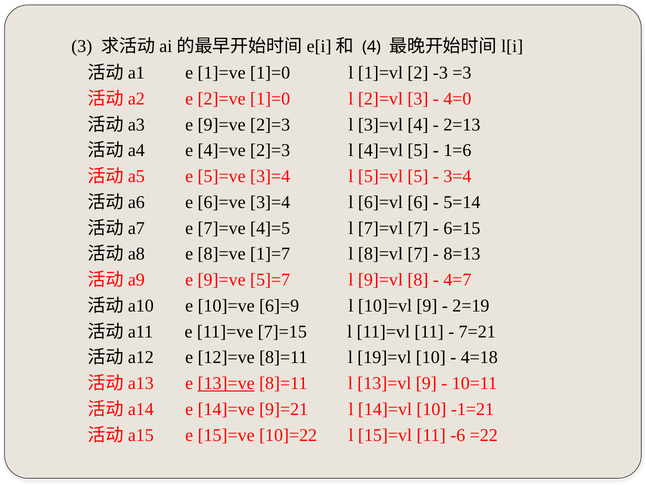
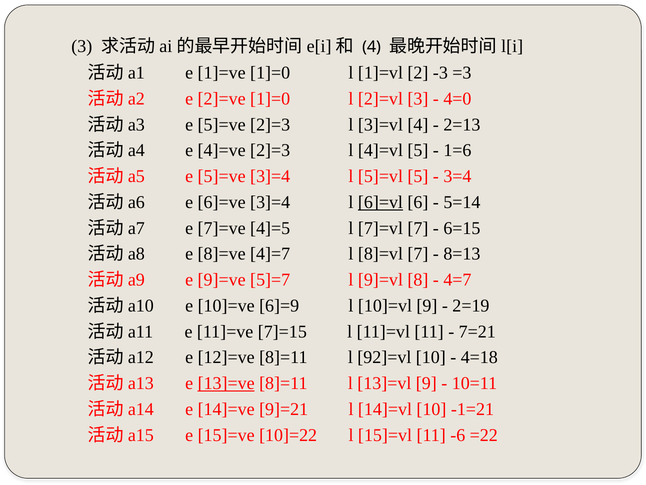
9]=ve: 9]=ve -> 5]=ve (222, 125)
6]=vl underline: none -> present (380, 202)
1]=7: 1]=7 -> 4]=7 (270, 254)
19]=vl: 19]=vl -> 92]=vl (384, 357)
